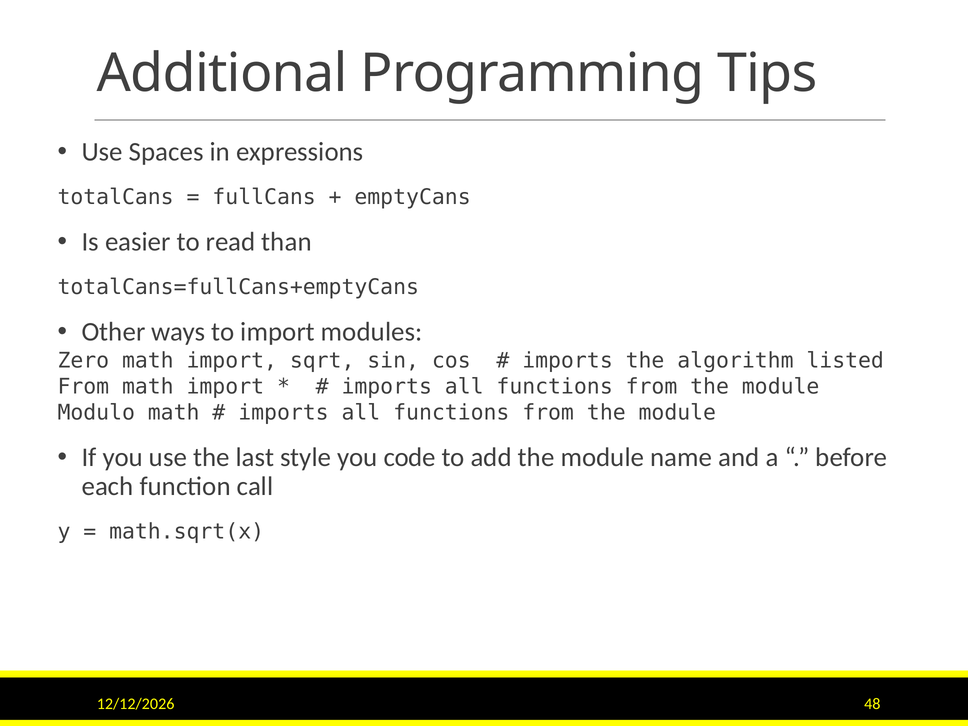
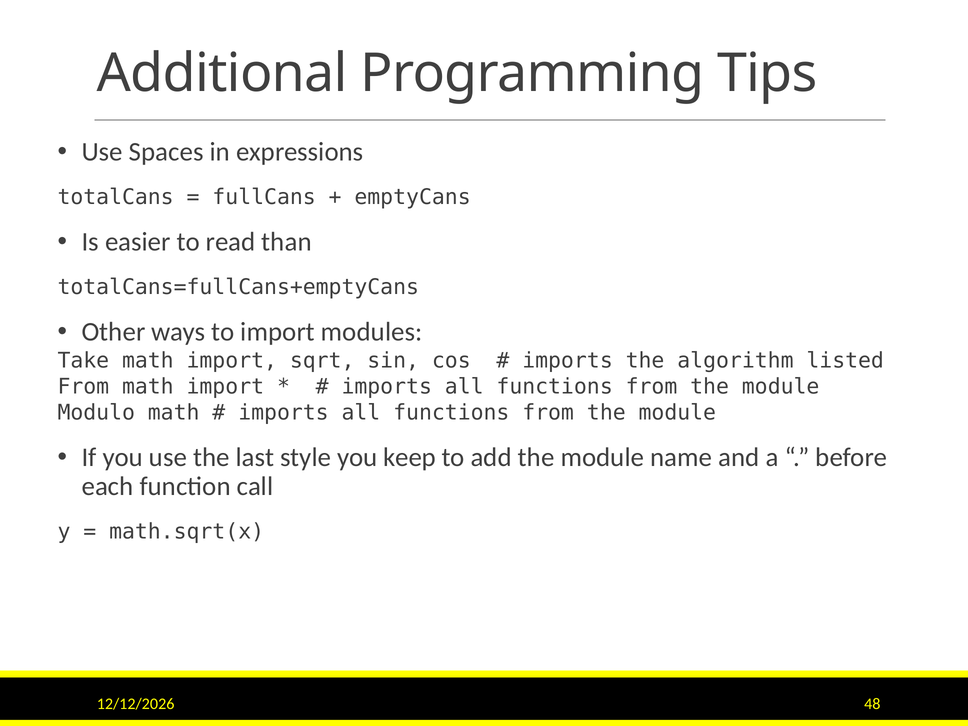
Zero: Zero -> Take (83, 361)
code: code -> keep (410, 457)
